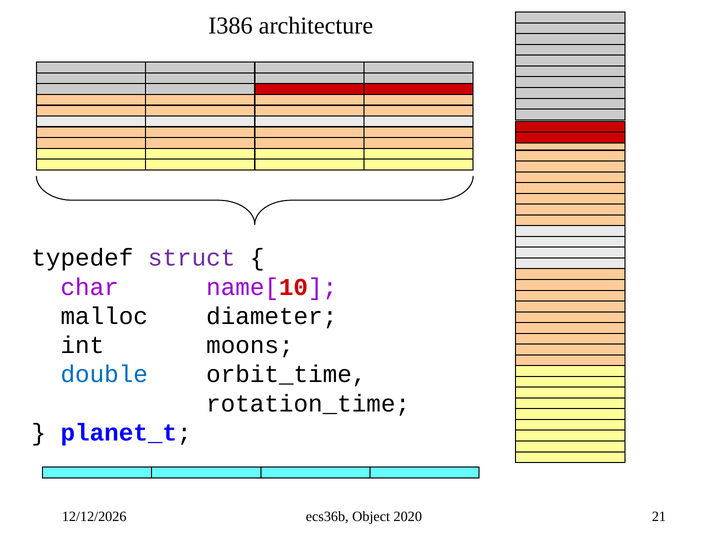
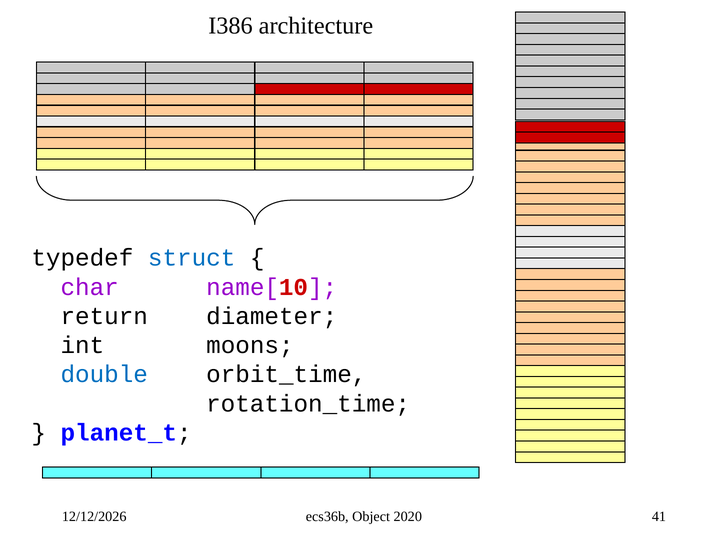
struct colour: purple -> blue (192, 258)
malloc: malloc -> return (104, 316)
21: 21 -> 41 (659, 517)
